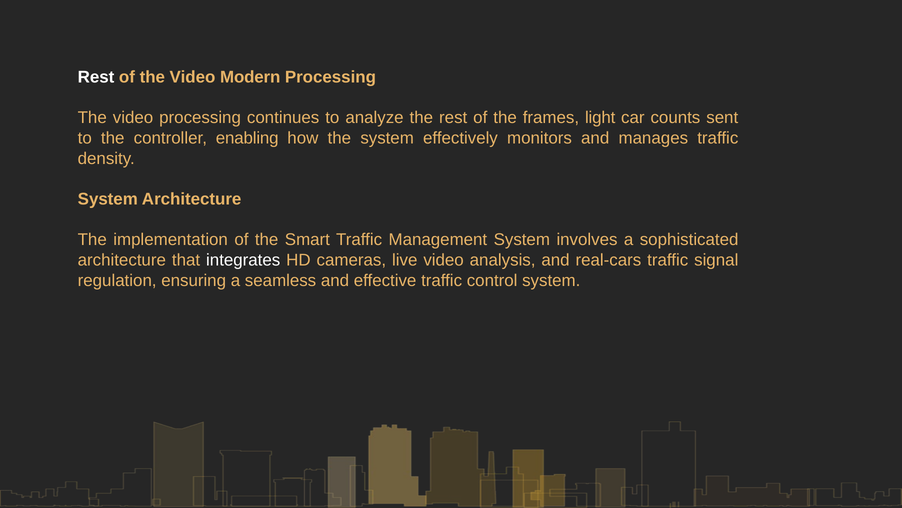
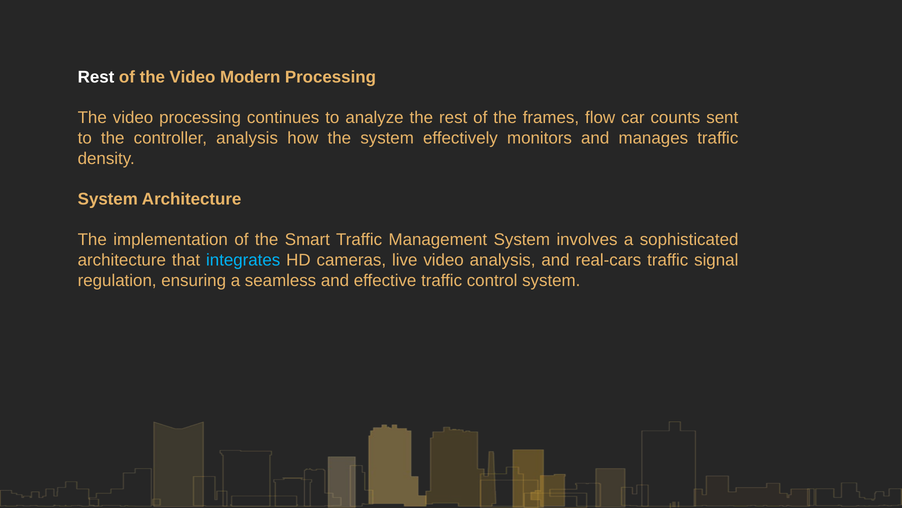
light: light -> flow (600, 118)
controller enabling: enabling -> analysis (247, 138)
integrates colour: white -> light blue (243, 260)
